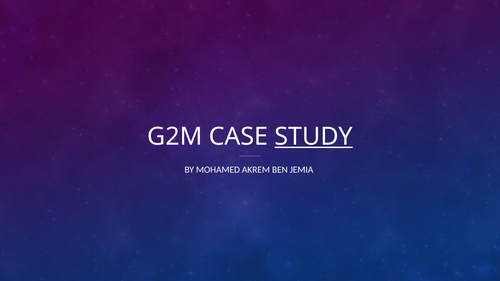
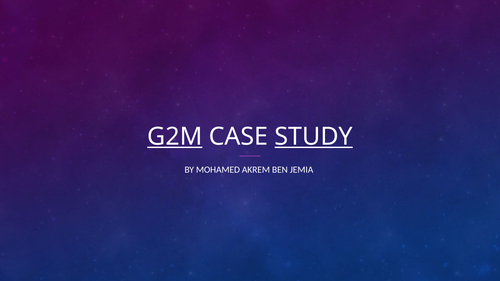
G2M underline: none -> present (175, 137)
